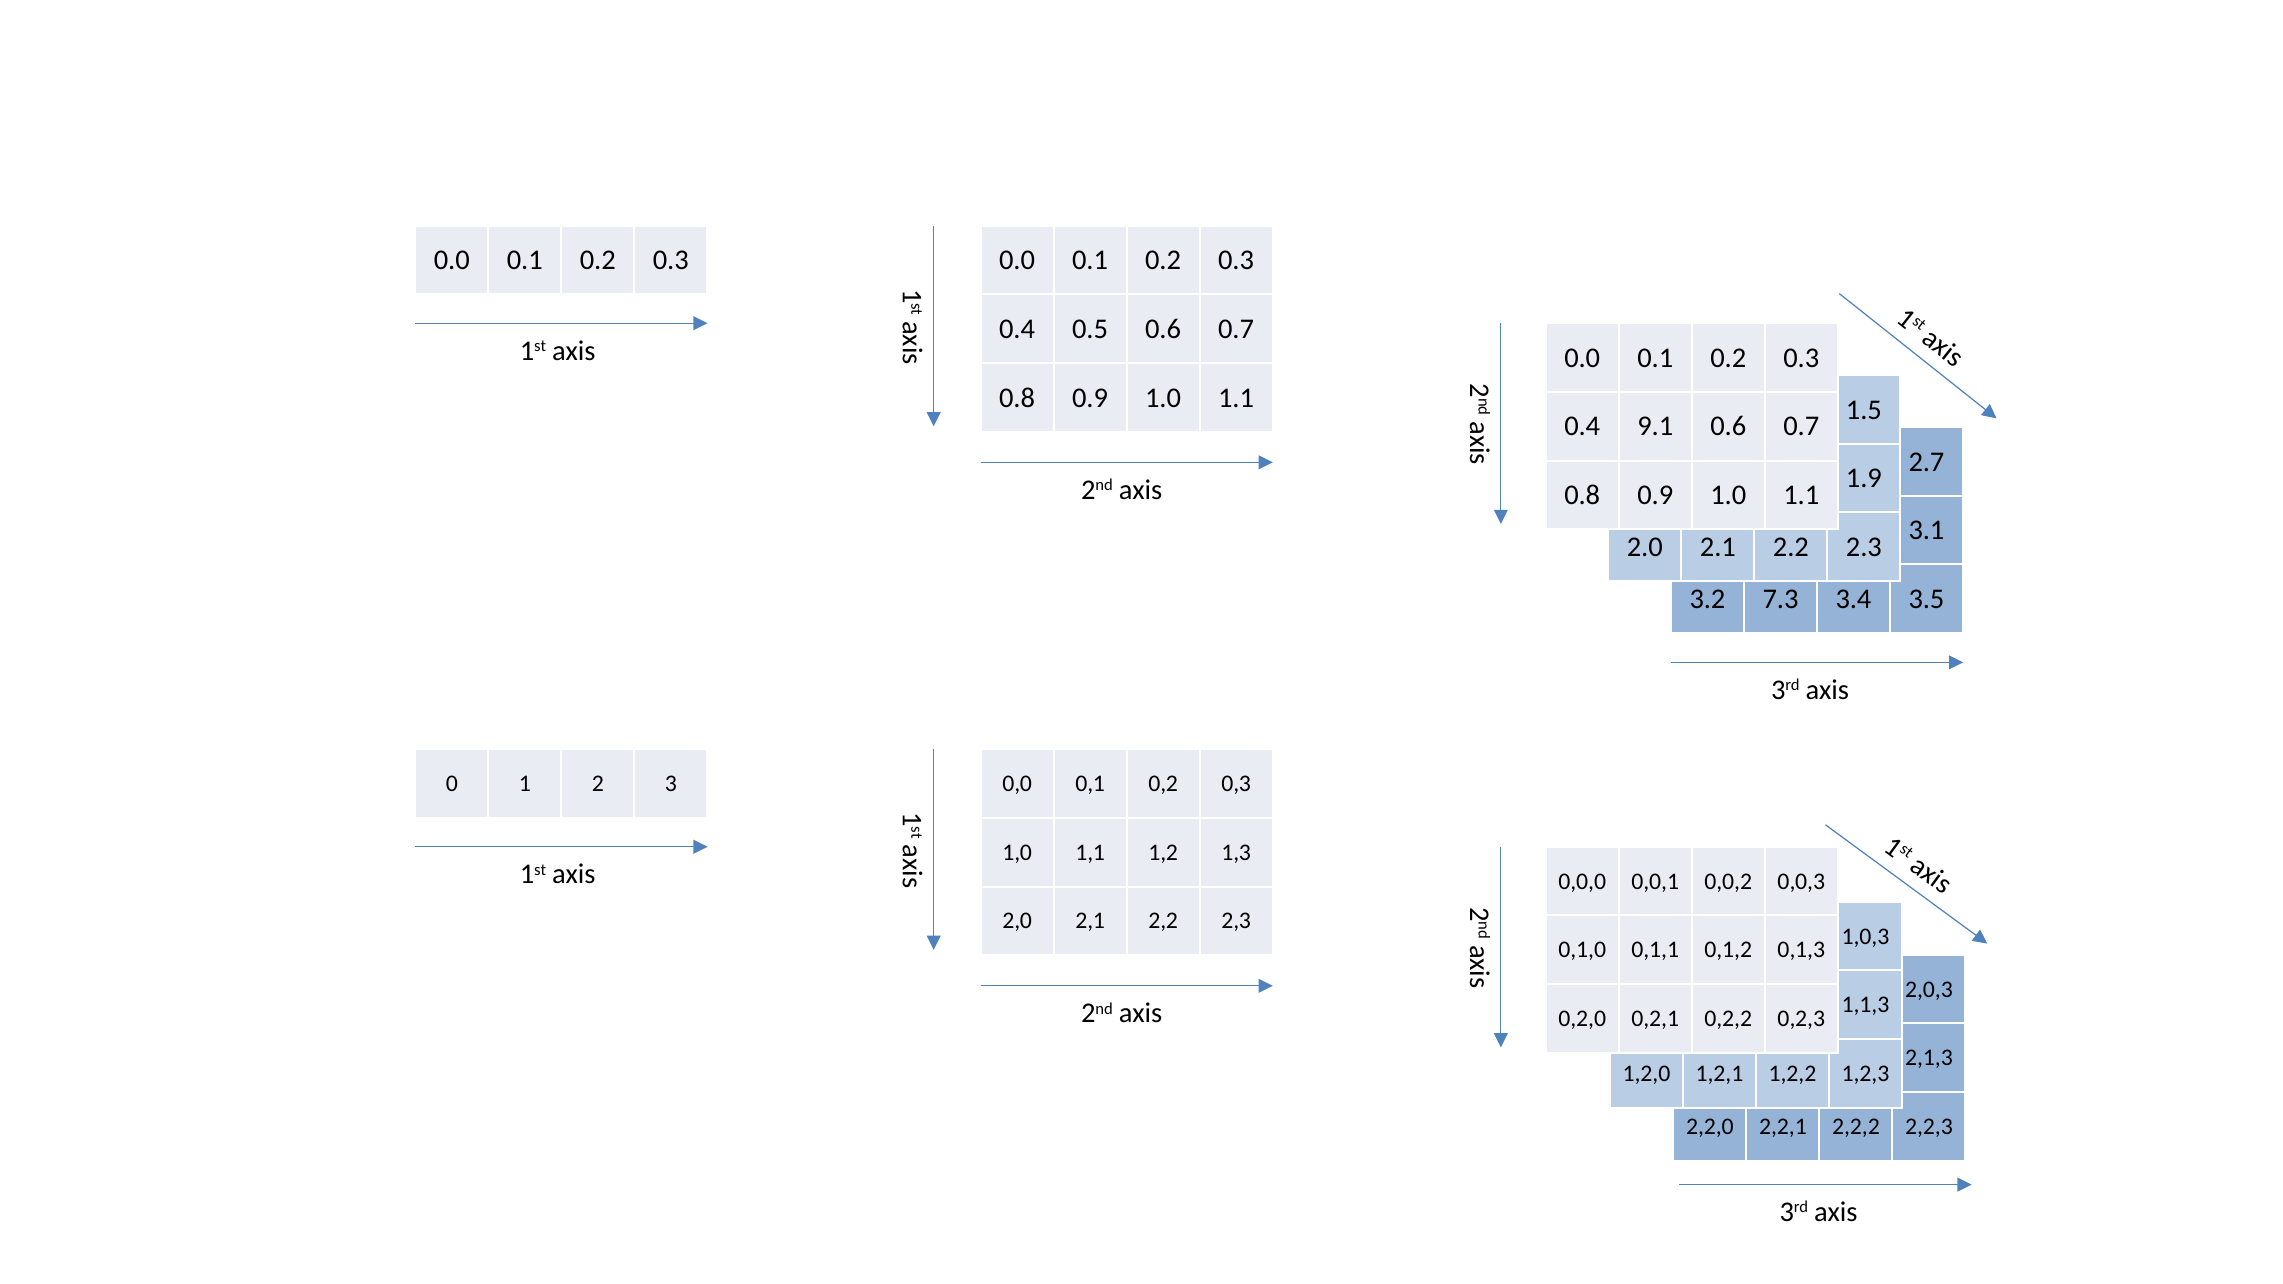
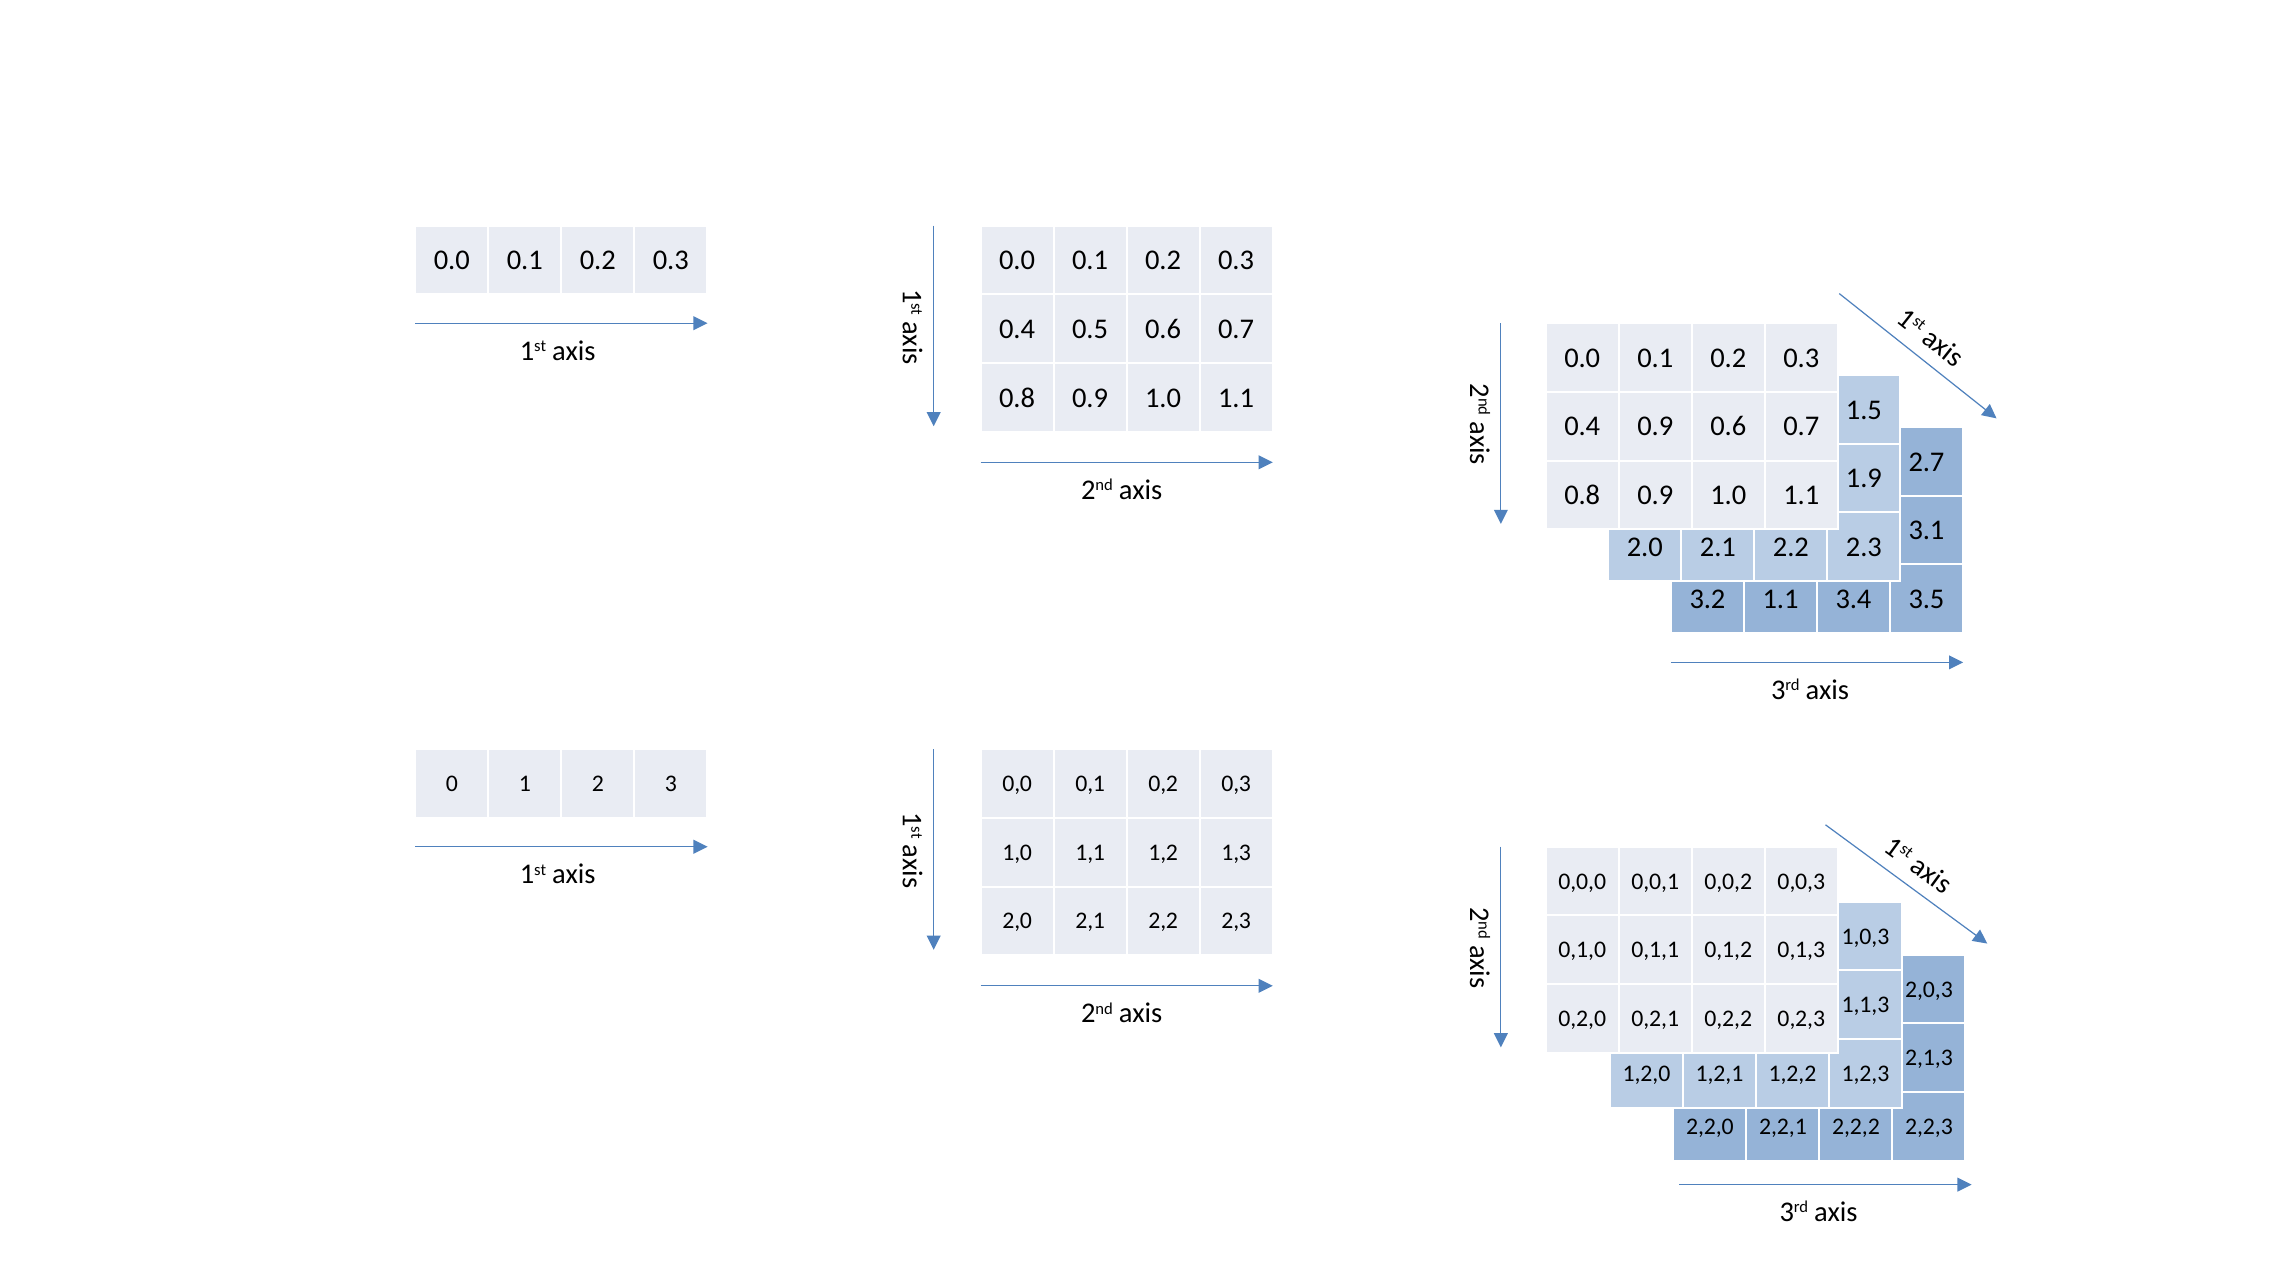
0.4 9.1: 9.1 -> 0.9 (1655, 427)
3.2 7.3: 7.3 -> 1.1 (1780, 599)
